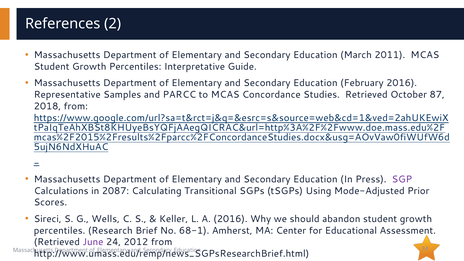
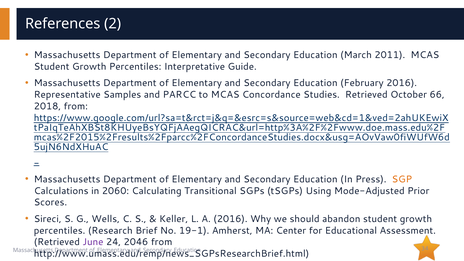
87: 87 -> 66 (437, 95)
SGP colour: purple -> orange (402, 179)
2087: 2087 -> 2060 (115, 191)
68-1: 68-1 -> 19-1 (194, 231)
2012: 2012 -> 2046 (136, 242)
